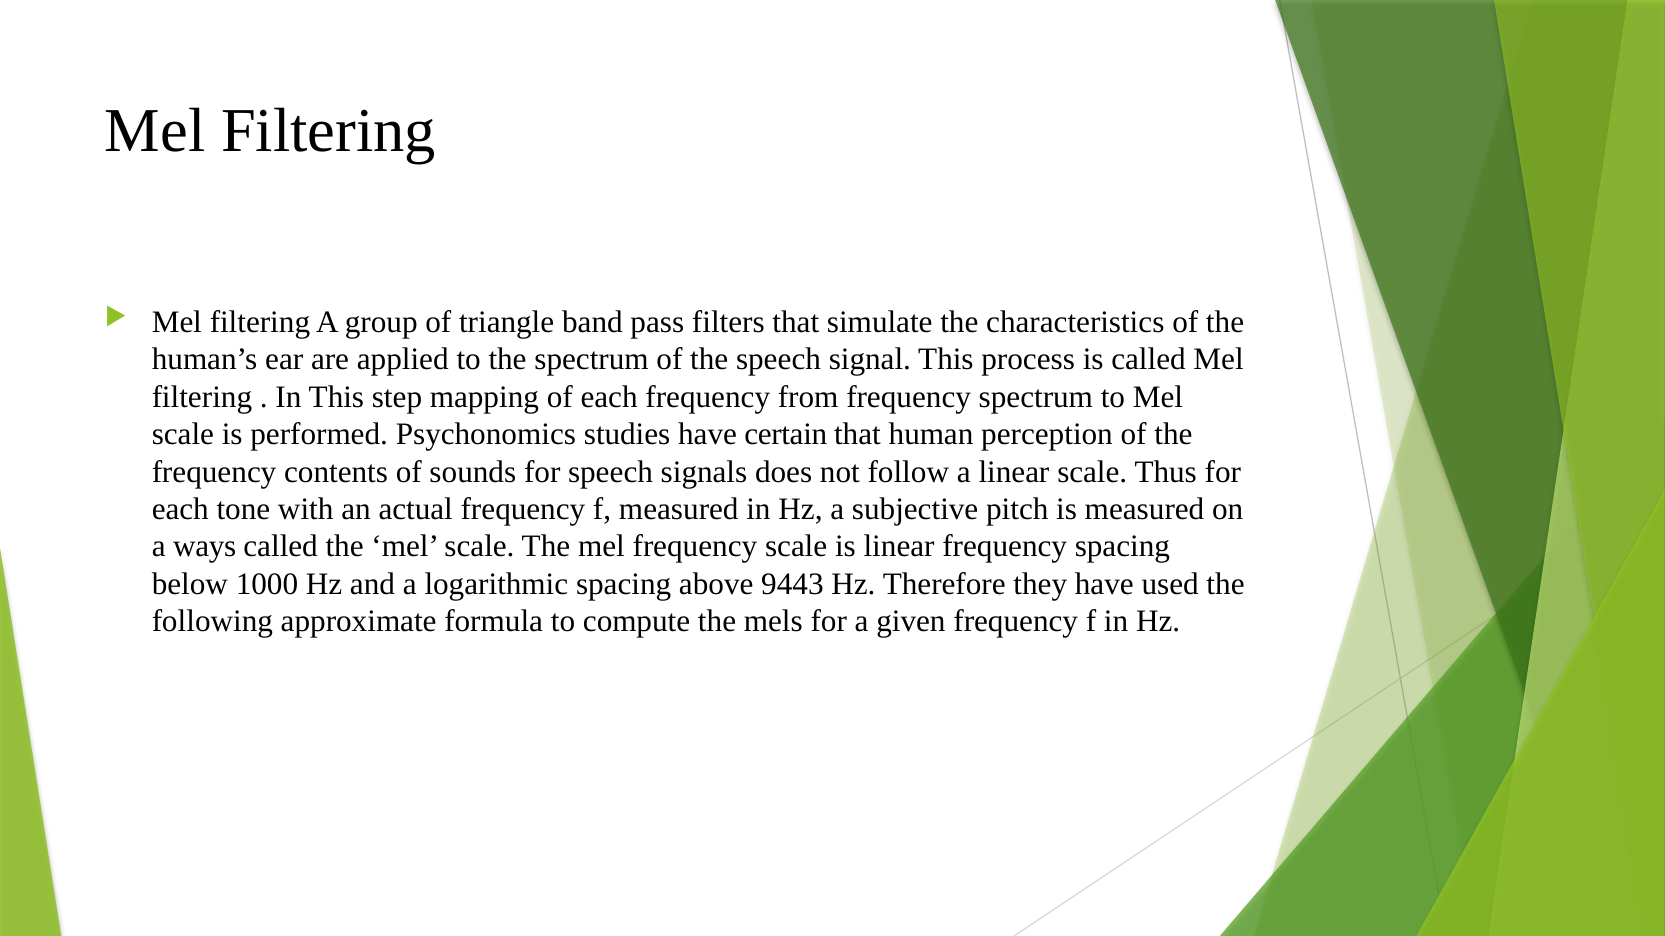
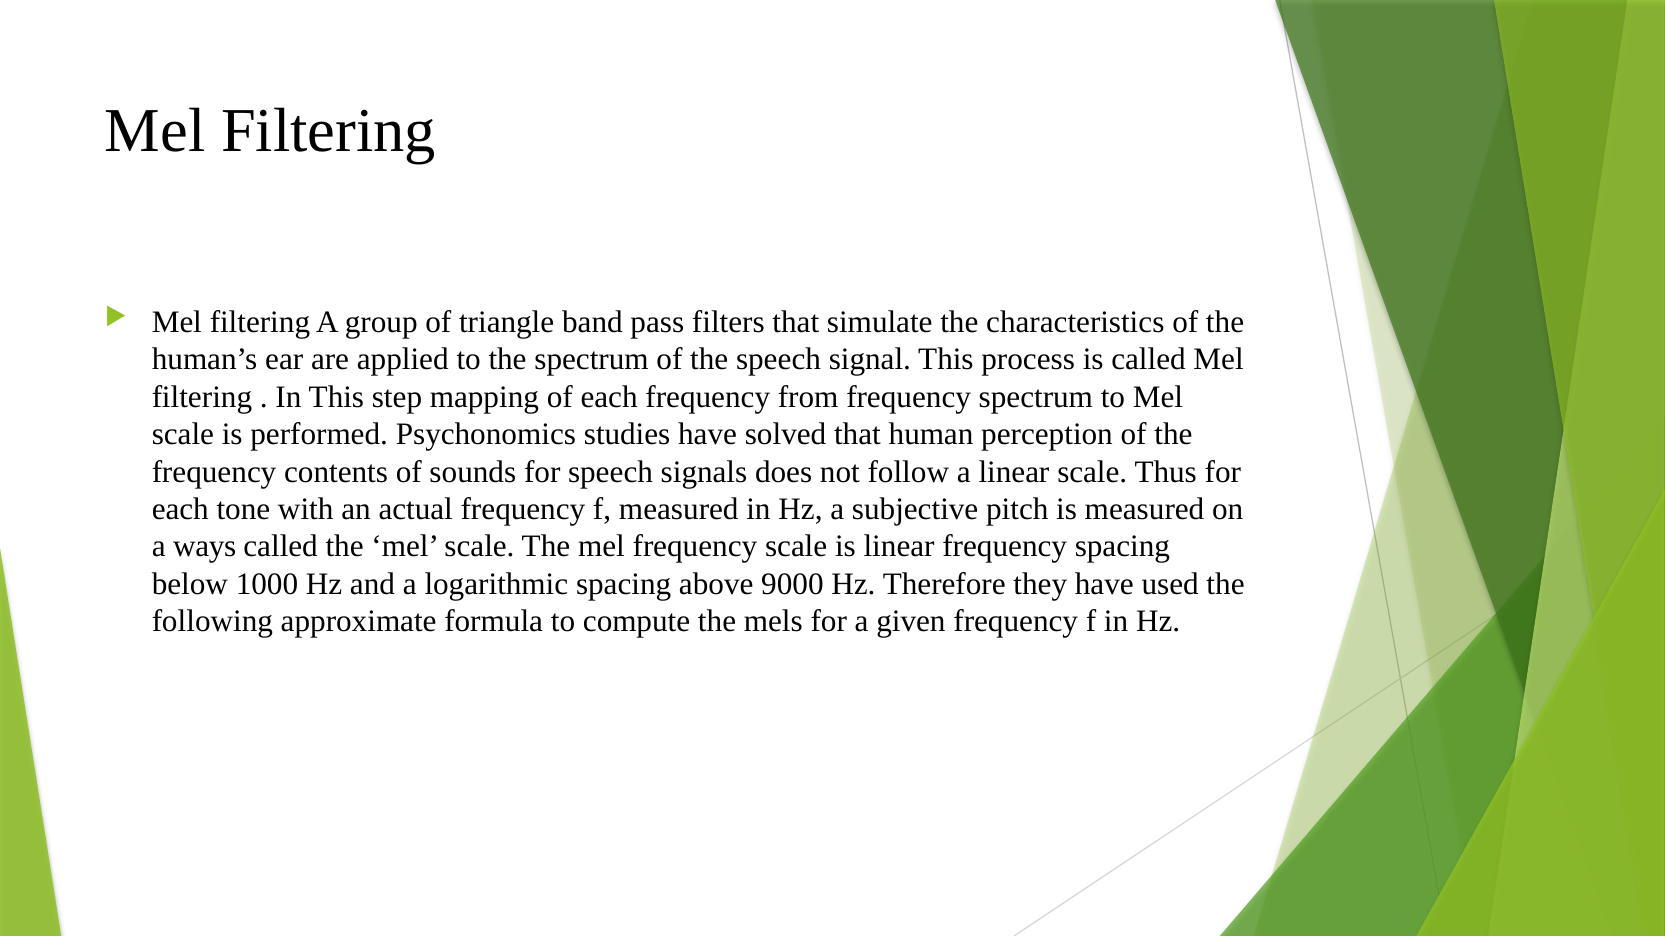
certain: certain -> solved (786, 435)
9443: 9443 -> 9000 (792, 584)
